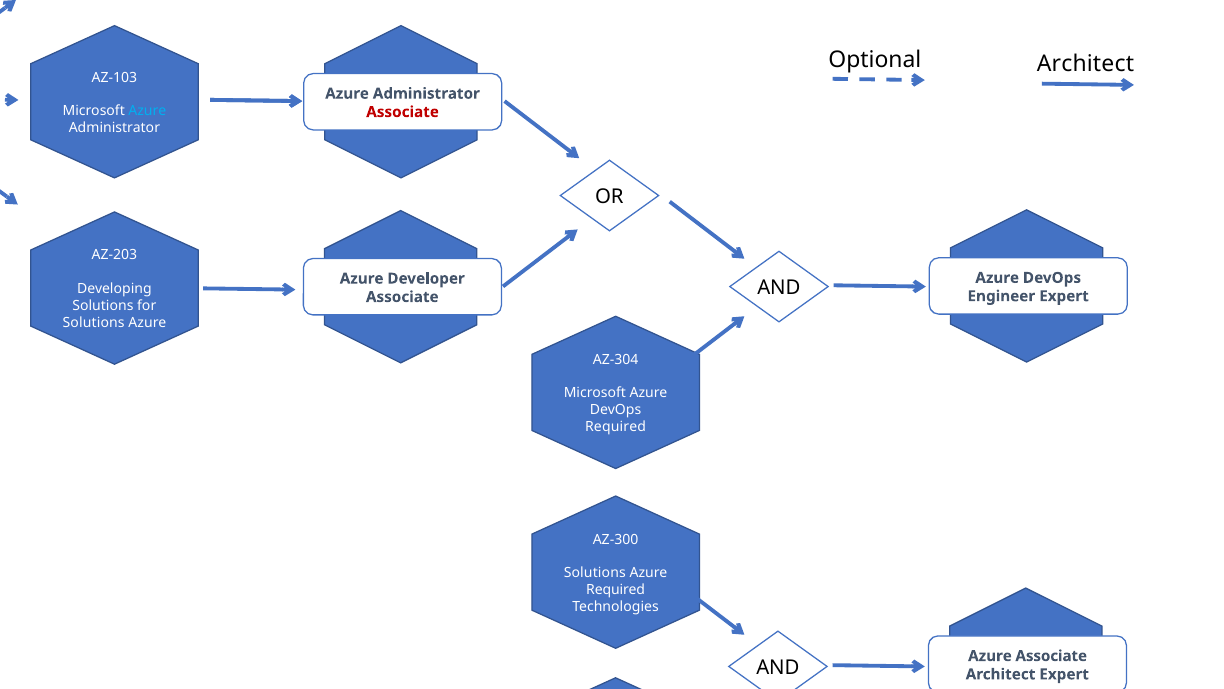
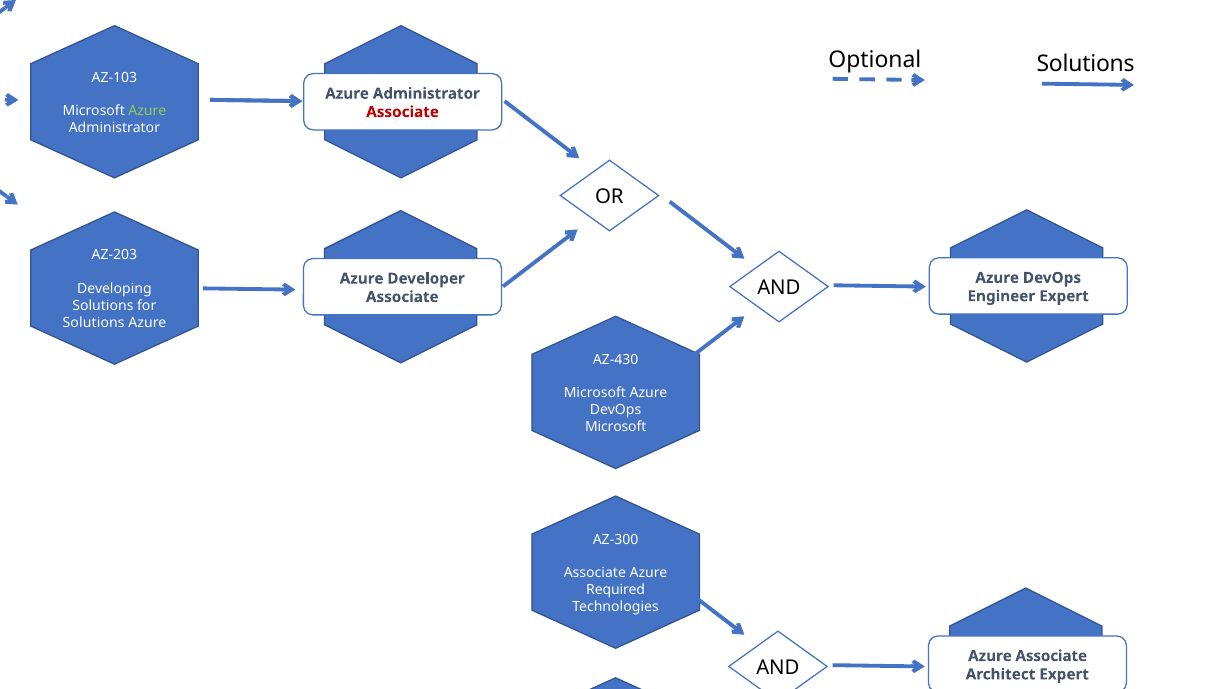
Optional Architect: Architect -> Solutions (1086, 64)
Azure colour: light blue -> light green (147, 111)
AZ-304: AZ-304 -> AZ-430 (616, 359)
Required: Required -> Microsoft (616, 427)
Solutions: Solutions -> Associate (595, 573)
